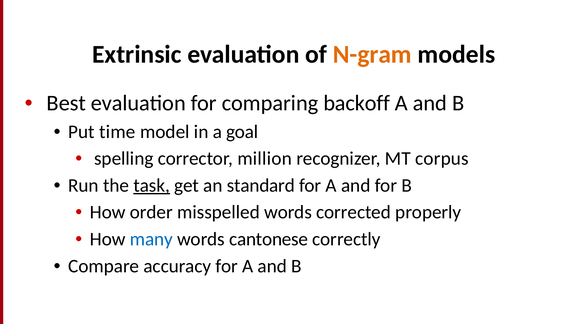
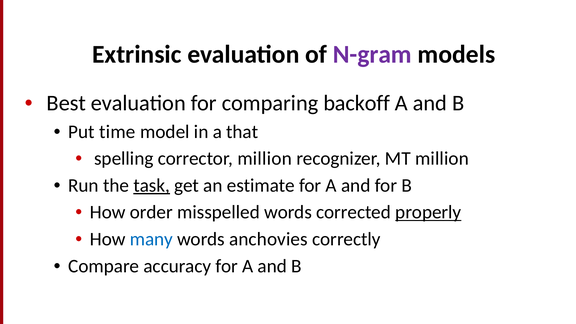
N-gram colour: orange -> purple (372, 54)
goal: goal -> that (242, 132)
MT corpus: corpus -> million (442, 159)
standard: standard -> estimate (261, 185)
properly underline: none -> present (428, 212)
cantonese: cantonese -> anchovies (268, 239)
